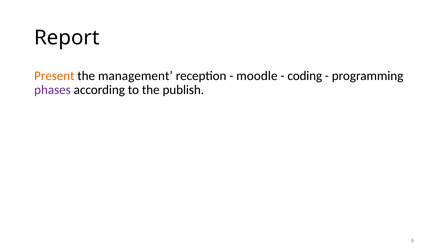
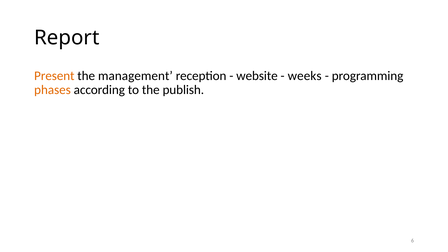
moodle: moodle -> website (257, 76)
coding: coding -> weeks (305, 76)
phases colour: purple -> orange (52, 90)
